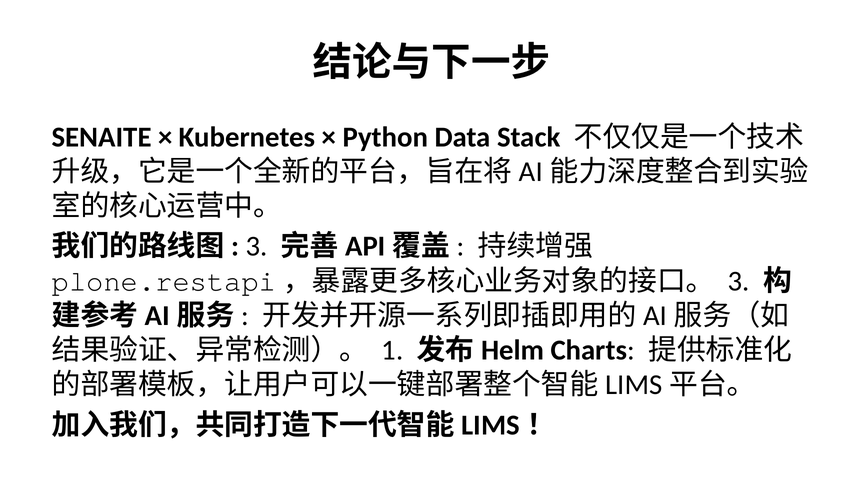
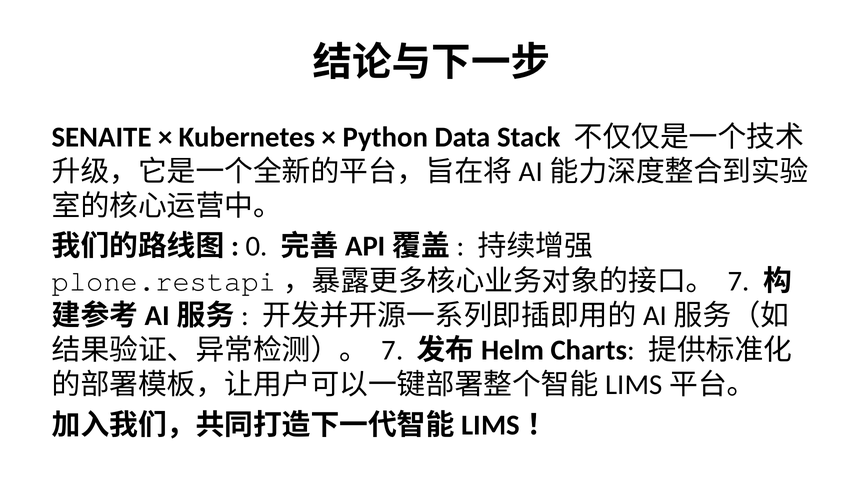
3: 3 -> 0 (257, 246)
3: 3 -> 7 (739, 281)
1: 1 -> 7 (392, 350)
